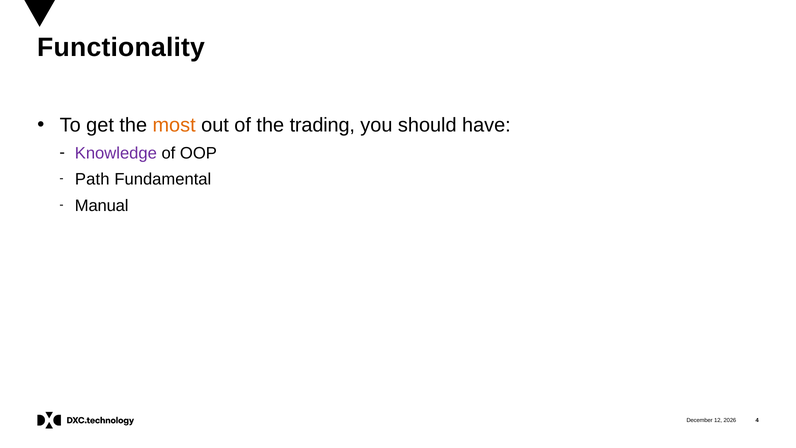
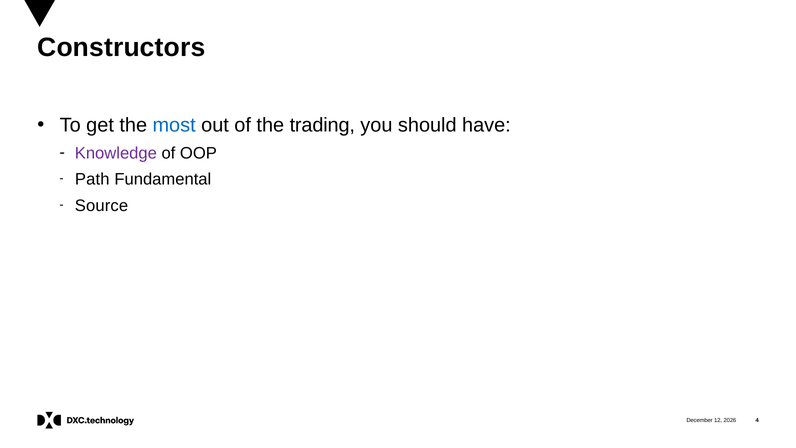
Functionality: Functionality -> Constructors (121, 48)
most colour: orange -> blue (174, 125)
Manual: Manual -> Source (101, 205)
